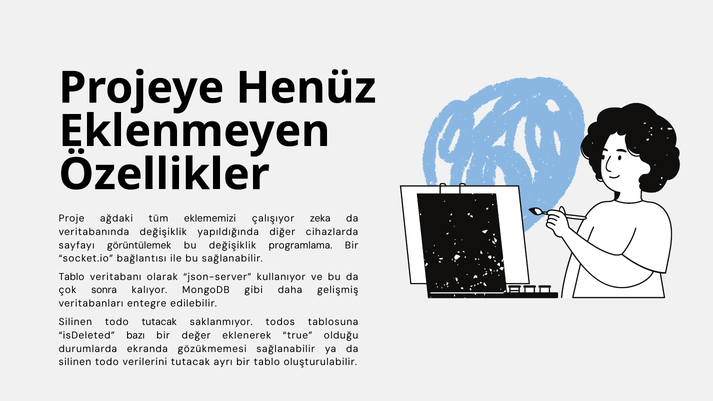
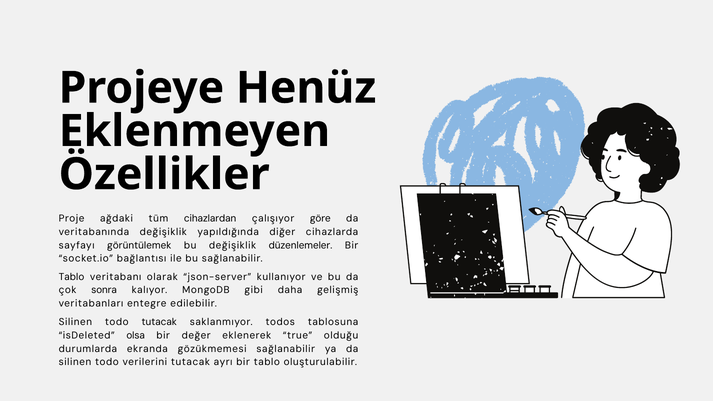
eklememizi: eklememizi -> cihazlardan (210, 219)
zeka: zeka -> göre (320, 219)
programlama: programlama -> düzenlemeler (301, 245)
bazı: bazı -> olsa (136, 336)
